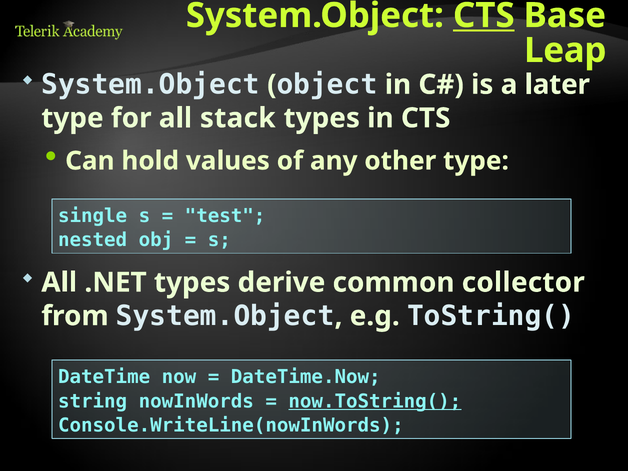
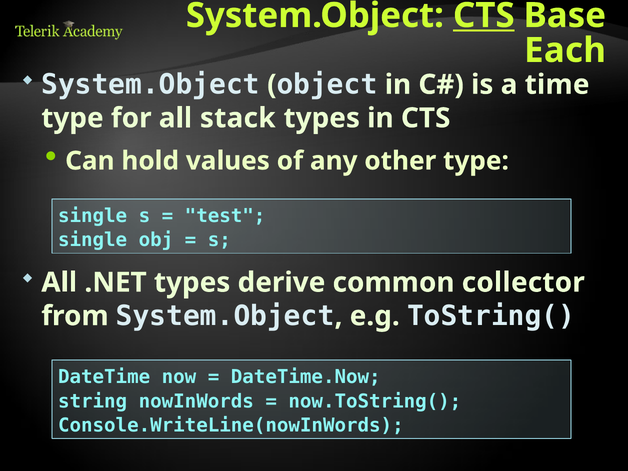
Leap: Leap -> Each (565, 50)
later: later -> time (557, 85)
nested: nested -> single (93, 240)
now.ToString( underline: present -> none (375, 401)
